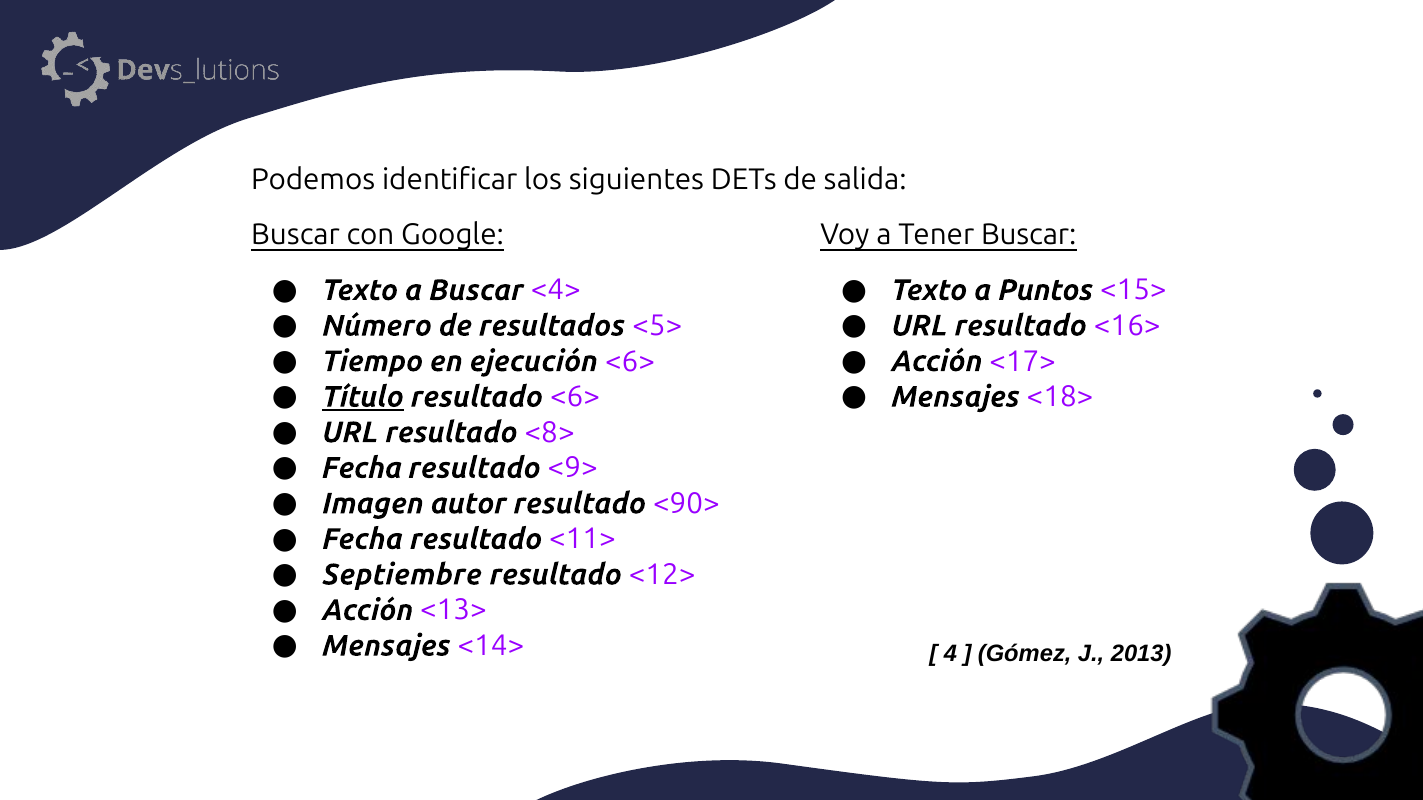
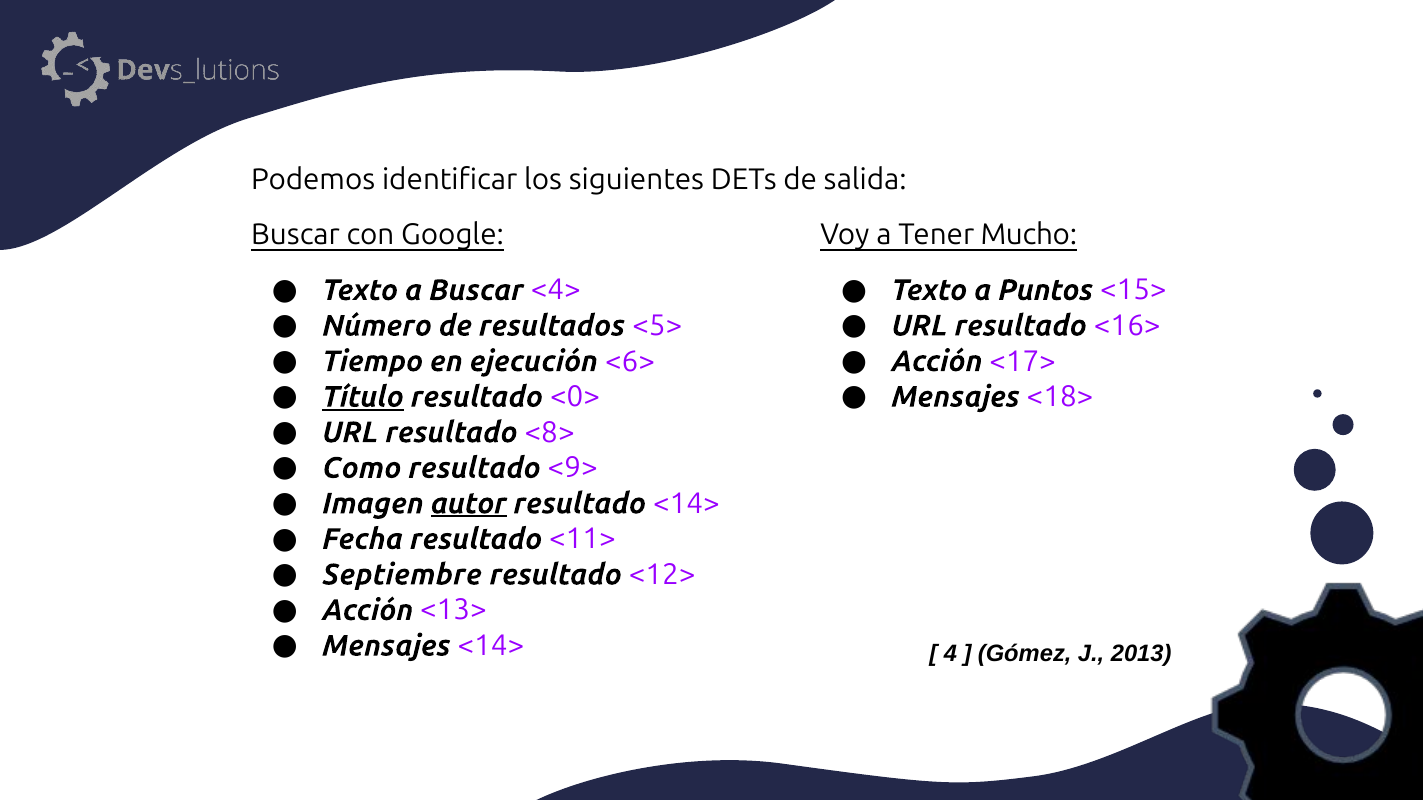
Tener Buscar: Buscar -> Mucho (1029, 235)
resultado <6>: <6> -> <0> (575, 397)
Fecha: Fecha -> Como (362, 468)
autor underline: none -> present (469, 504)
resultado <90>: <90> -> <14> (686, 504)
